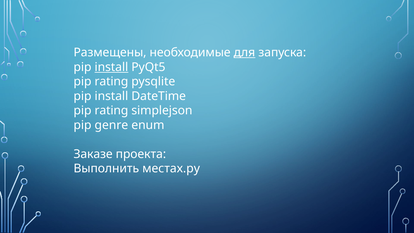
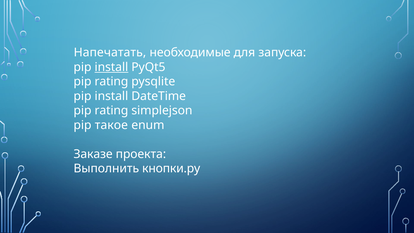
Размещены: Размещены -> Напечатать (110, 52)
для underline: present -> none (244, 52)
genre: genre -> такое (111, 125)
местах.py: местах.py -> кнопки.py (171, 168)
